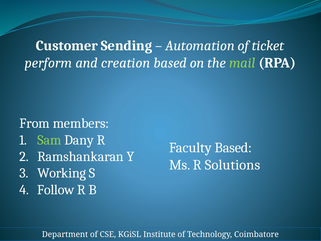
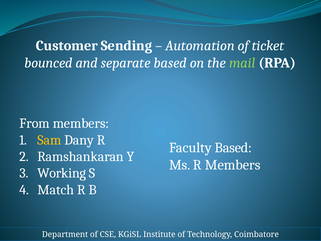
perform: perform -> bounced (48, 63)
creation: creation -> separate (126, 63)
Sam colour: light green -> yellow (49, 140)
R Solutions: Solutions -> Members (233, 165)
Follow: Follow -> Match (56, 190)
